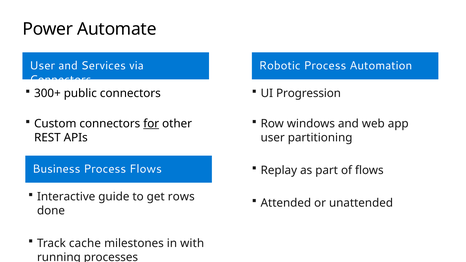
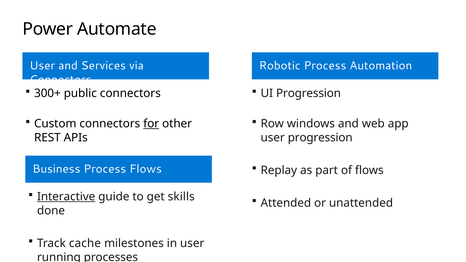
user partitioning: partitioning -> progression (320, 138)
Interactive underline: none -> present (66, 197)
rows: rows -> skills (181, 197)
in with: with -> user (192, 243)
